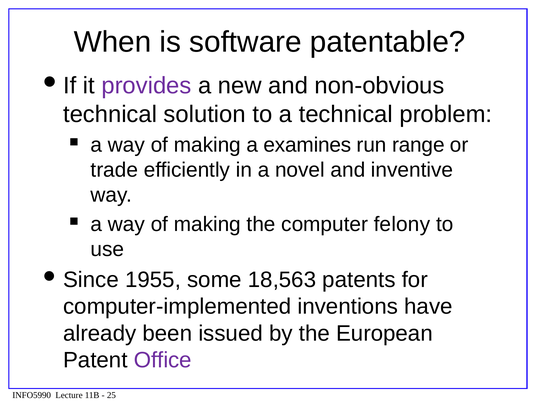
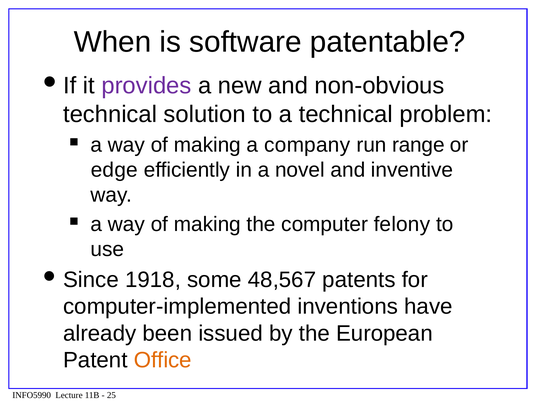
examines: examines -> company (307, 145)
trade: trade -> edge (114, 170)
1955: 1955 -> 1918 (153, 280)
18,563: 18,563 -> 48,567 (282, 280)
Office colour: purple -> orange (163, 360)
